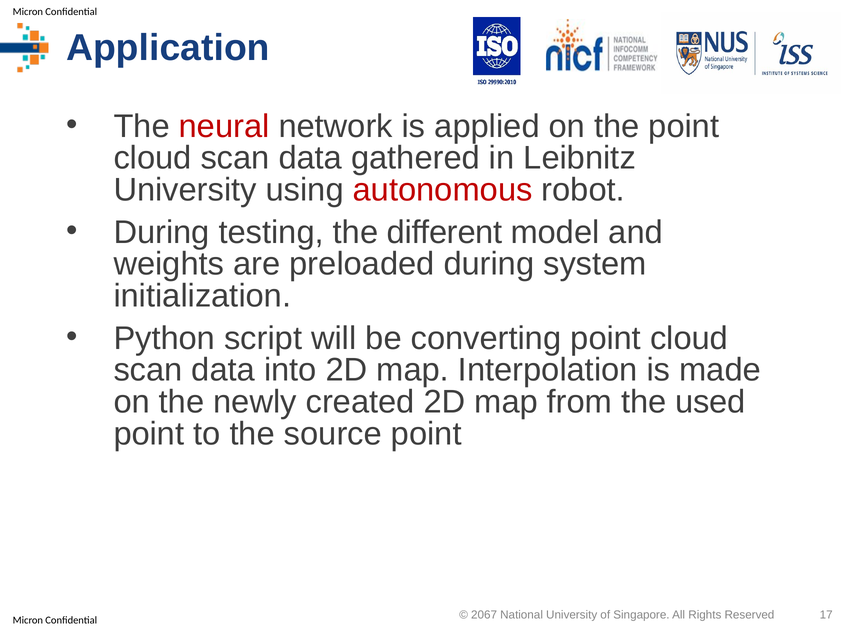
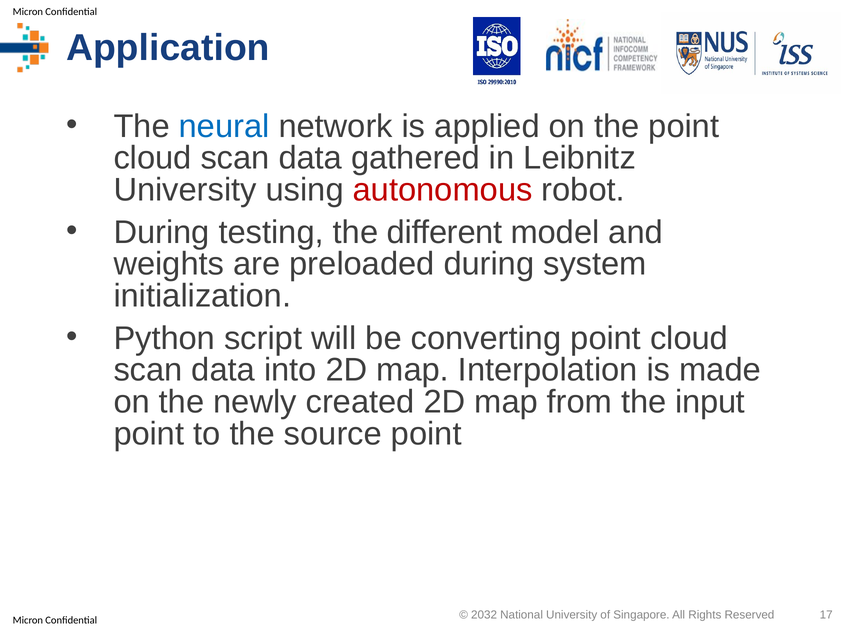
neural colour: red -> blue (224, 126)
used: used -> input (710, 402)
2067: 2067 -> 2032 (484, 615)
